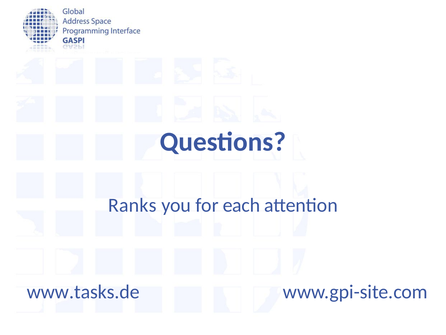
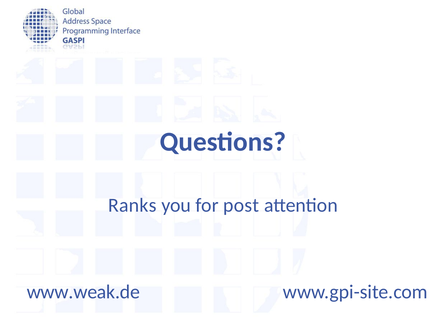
each: each -> post (241, 205)
www.tasks.de: www.tasks.de -> www.weak.de (83, 291)
